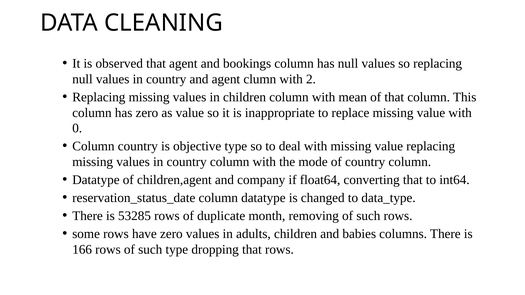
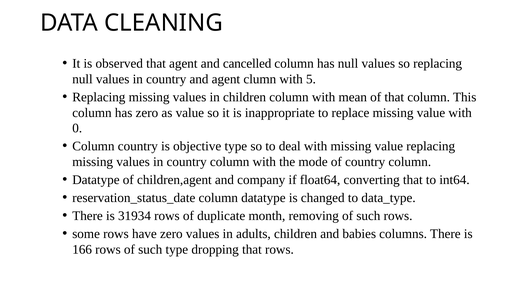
bookings: bookings -> cancelled (247, 64)
2: 2 -> 5 (311, 79)
53285: 53285 -> 31934 (134, 216)
